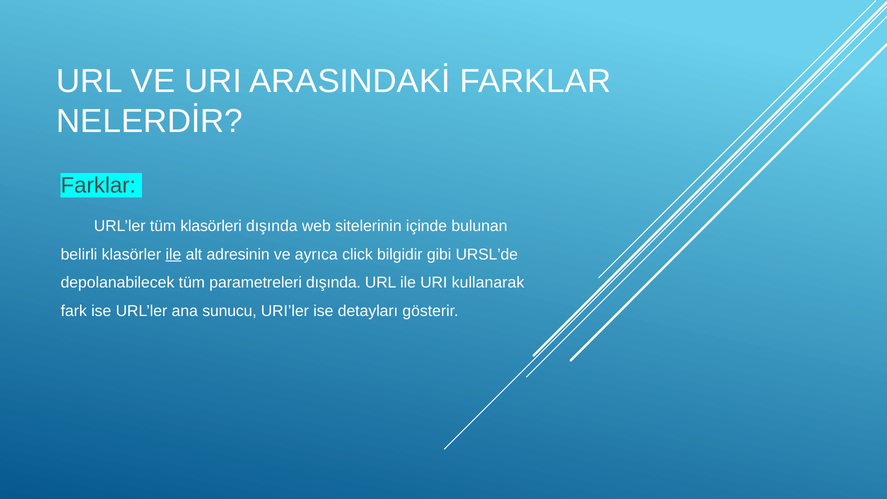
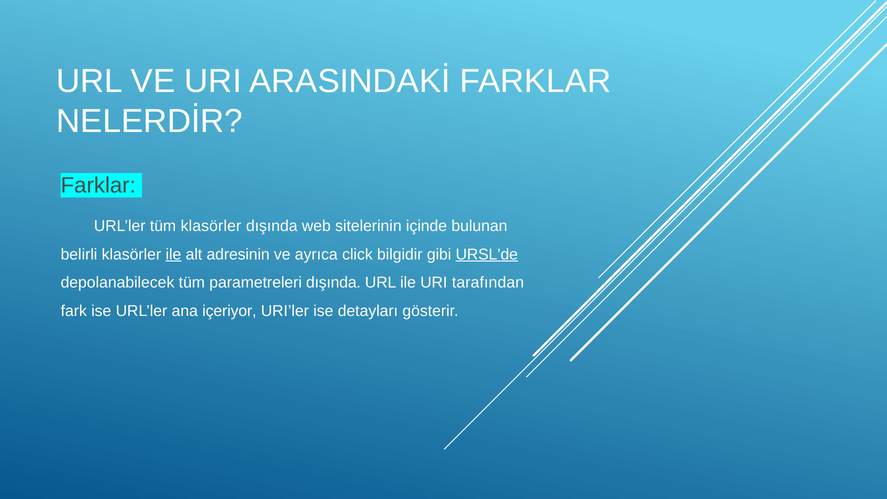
tüm klasörleri: klasörleri -> klasörler (211, 226)
URSL’de underline: none -> present (487, 254)
kullanarak: kullanarak -> tarafından (488, 283)
sunucu: sunucu -> içeriyor (229, 311)
